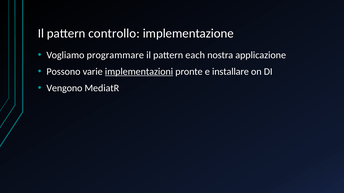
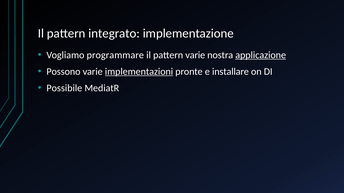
controllo: controllo -> integrato (114, 34)
pattern each: each -> varie (195, 55)
applicazione underline: none -> present (261, 55)
Vengono: Vengono -> Possibile (64, 88)
